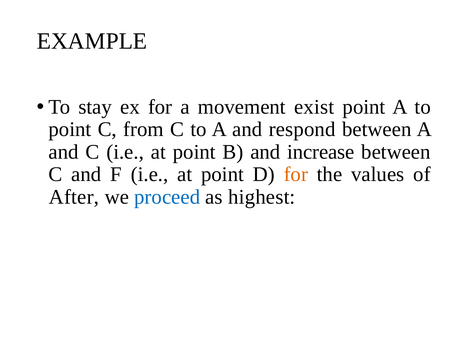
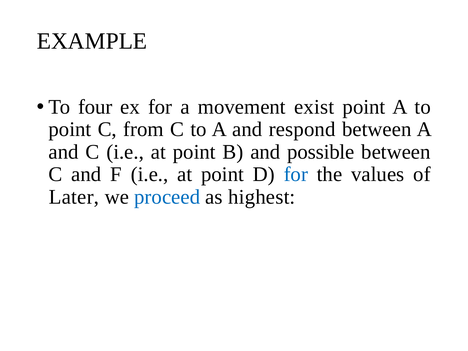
stay: stay -> four (95, 107)
increase: increase -> possible (321, 152)
for colour: orange -> blue (296, 174)
After: After -> Later (74, 197)
